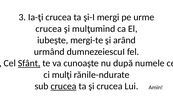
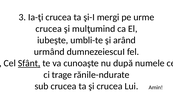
mergi-te: mergi-te -> umbli-te (87, 40)
mulţi: mulţi -> trage (62, 75)
crucea underline: present -> none (64, 87)
